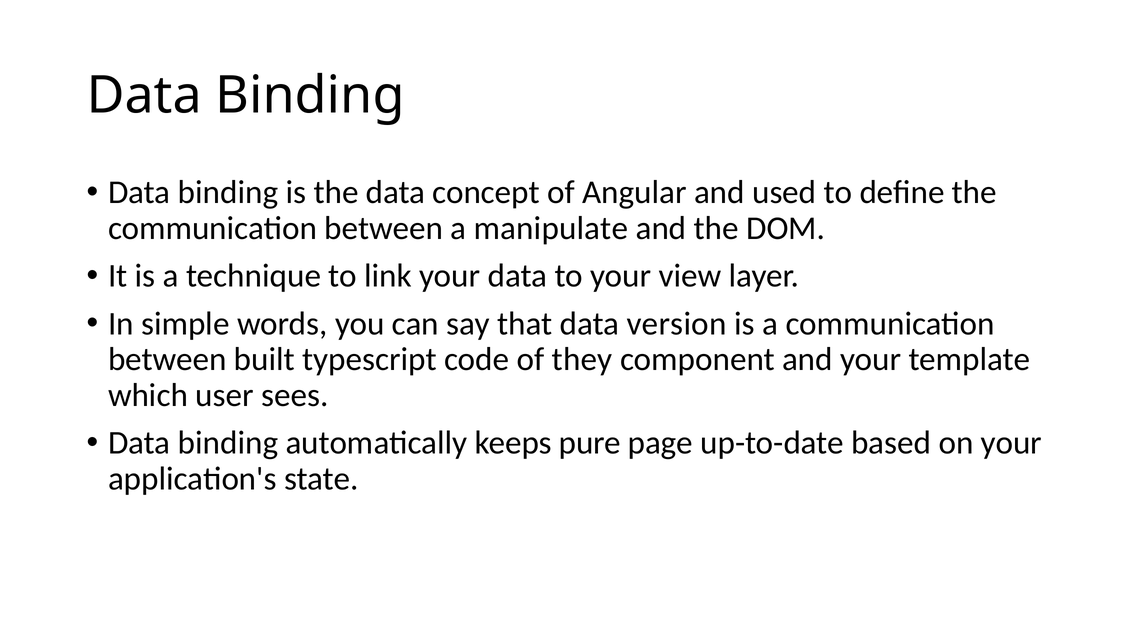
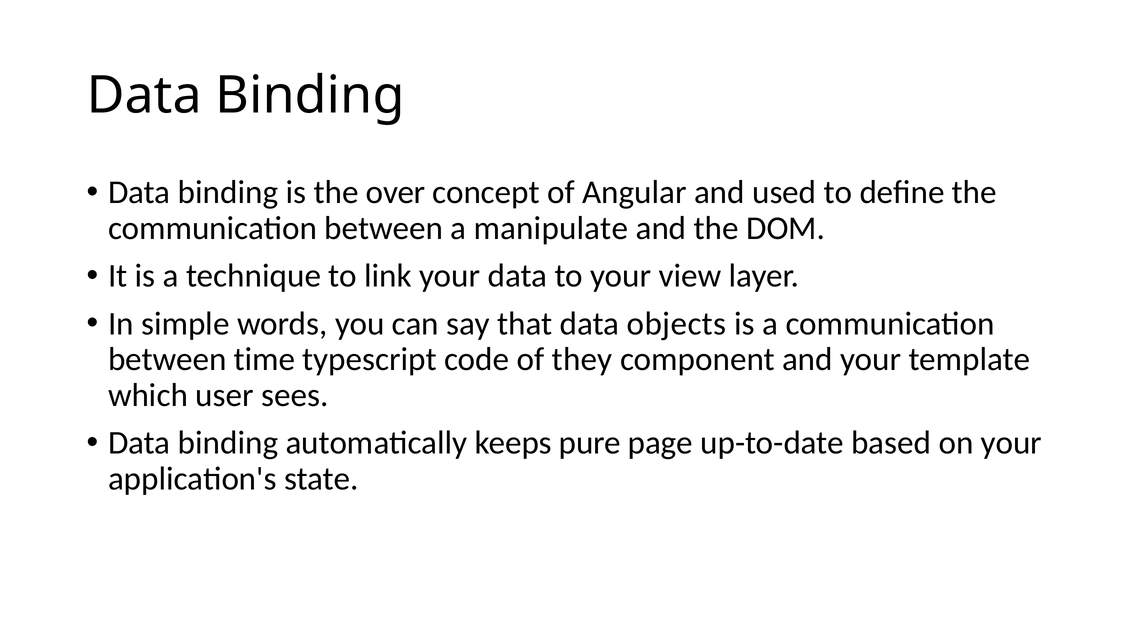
the data: data -> over (396, 192)
version: version -> objects (677, 323)
built: built -> time (264, 359)
